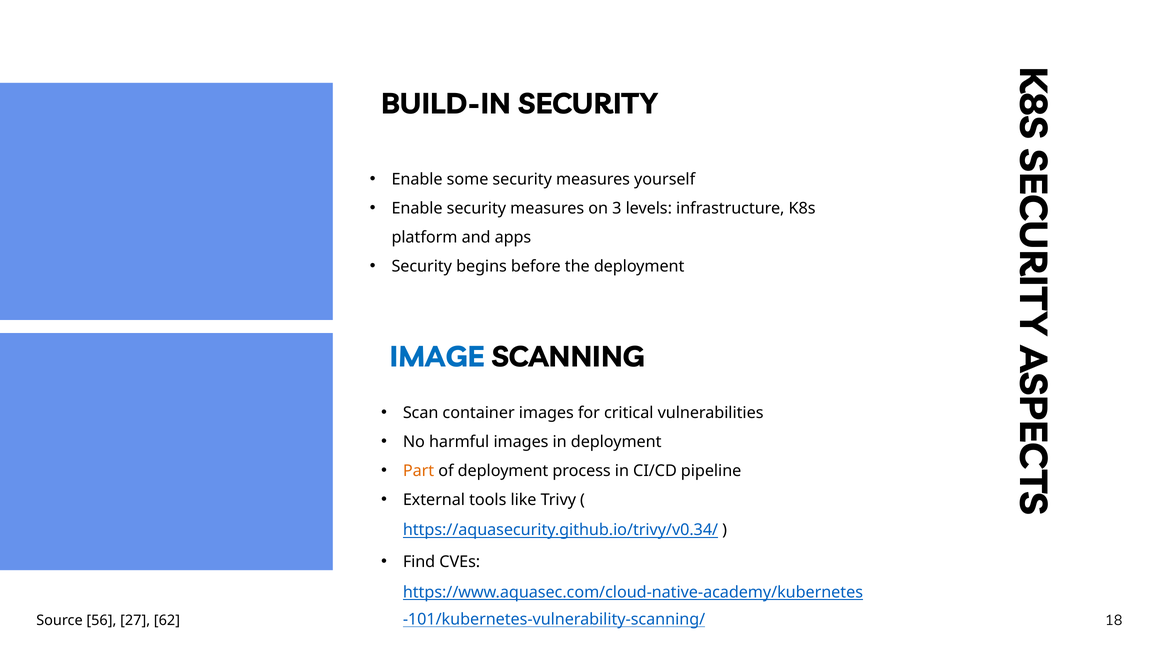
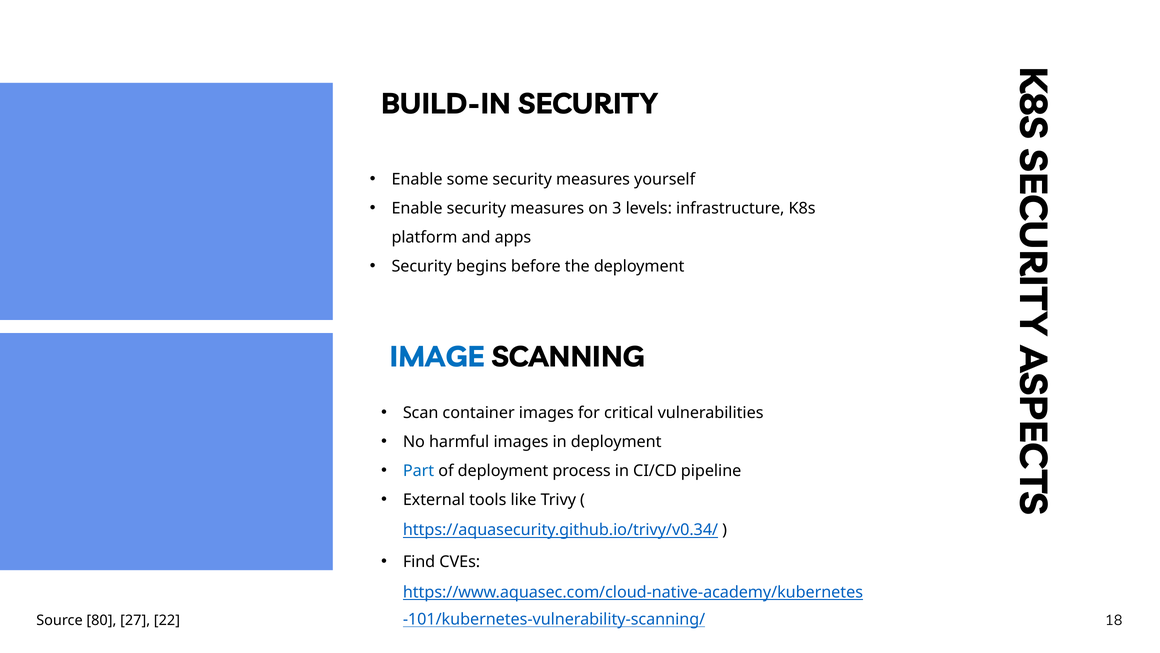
Part colour: orange -> blue (419, 470)
56: 56 -> 80 (101, 620)
62: 62 -> 22 (167, 620)
